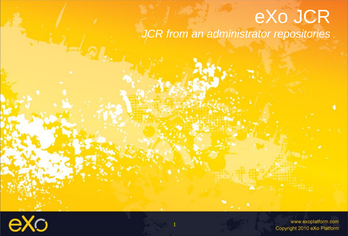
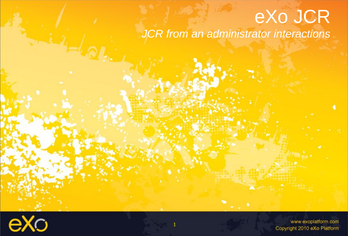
repositories: repositories -> interactions (302, 34)
